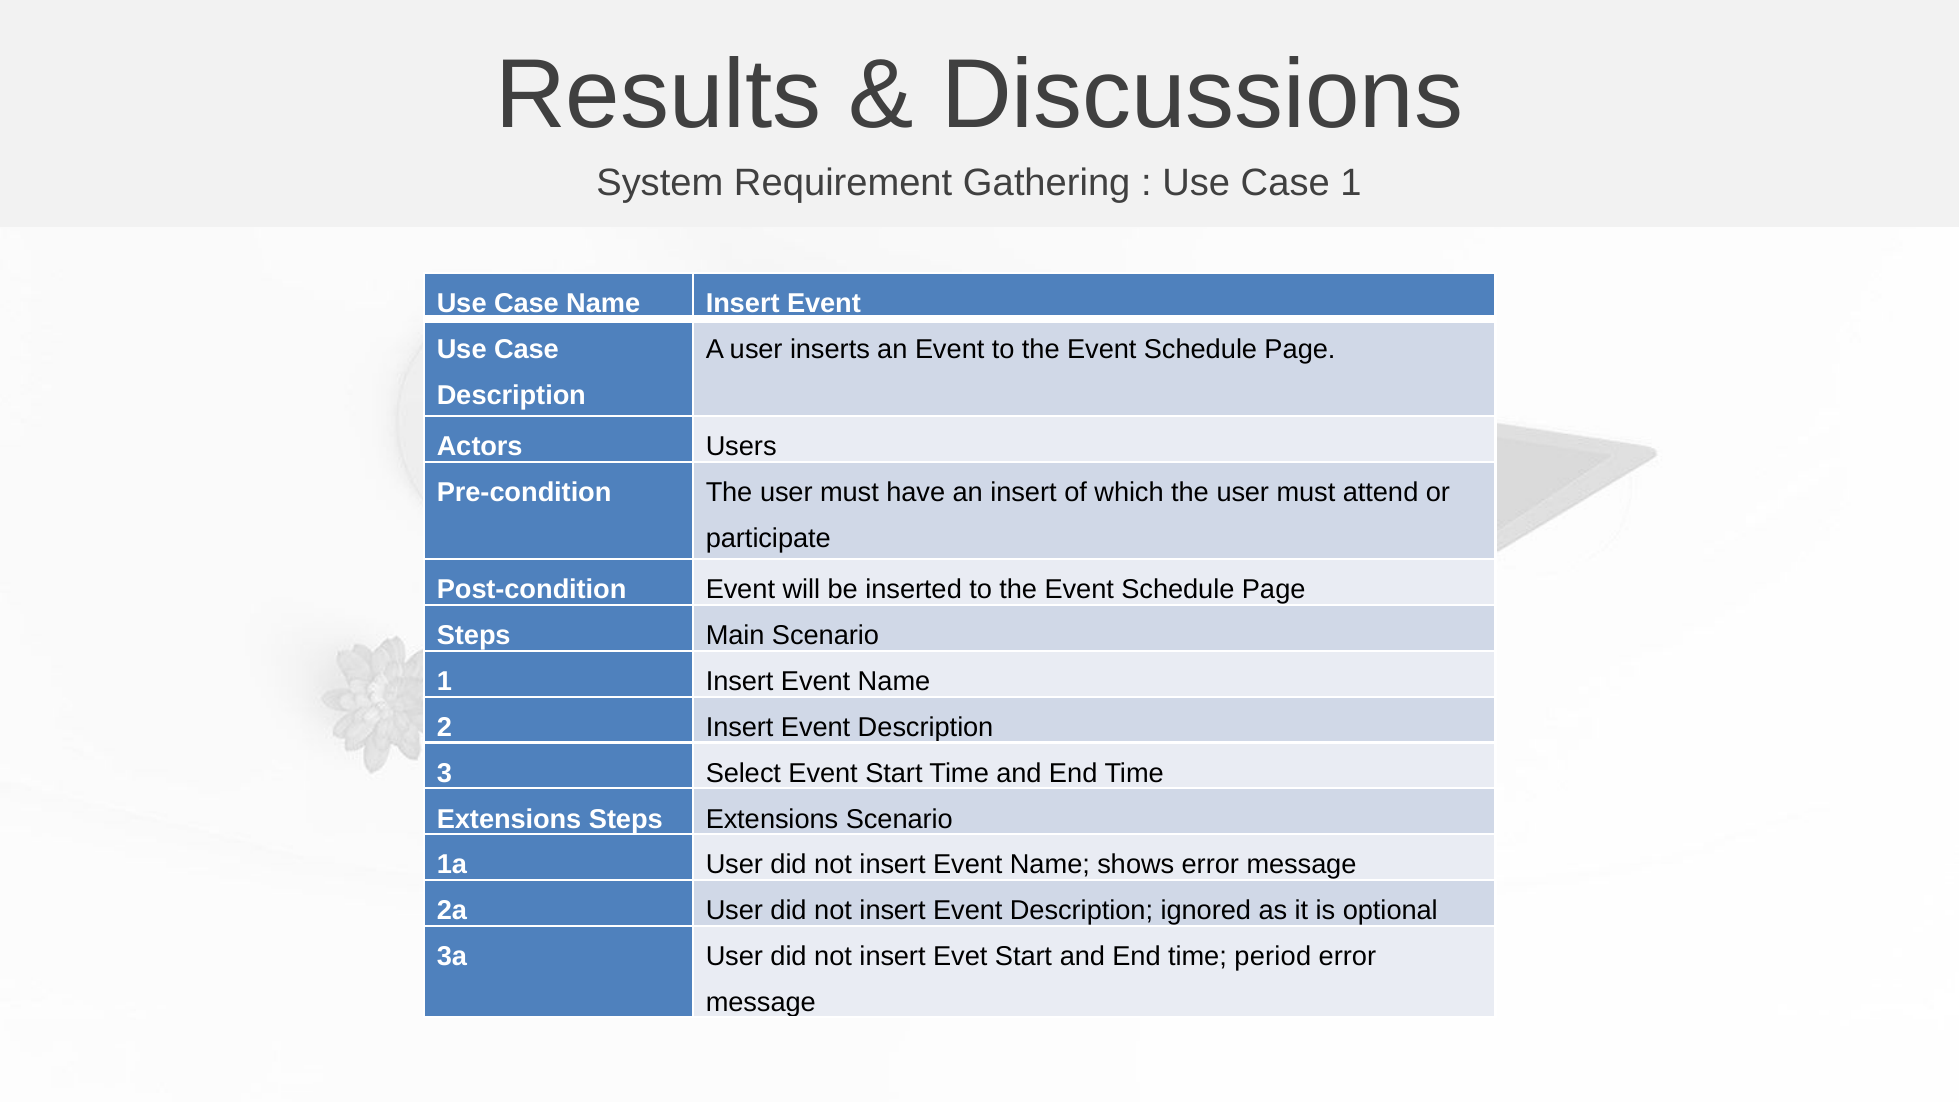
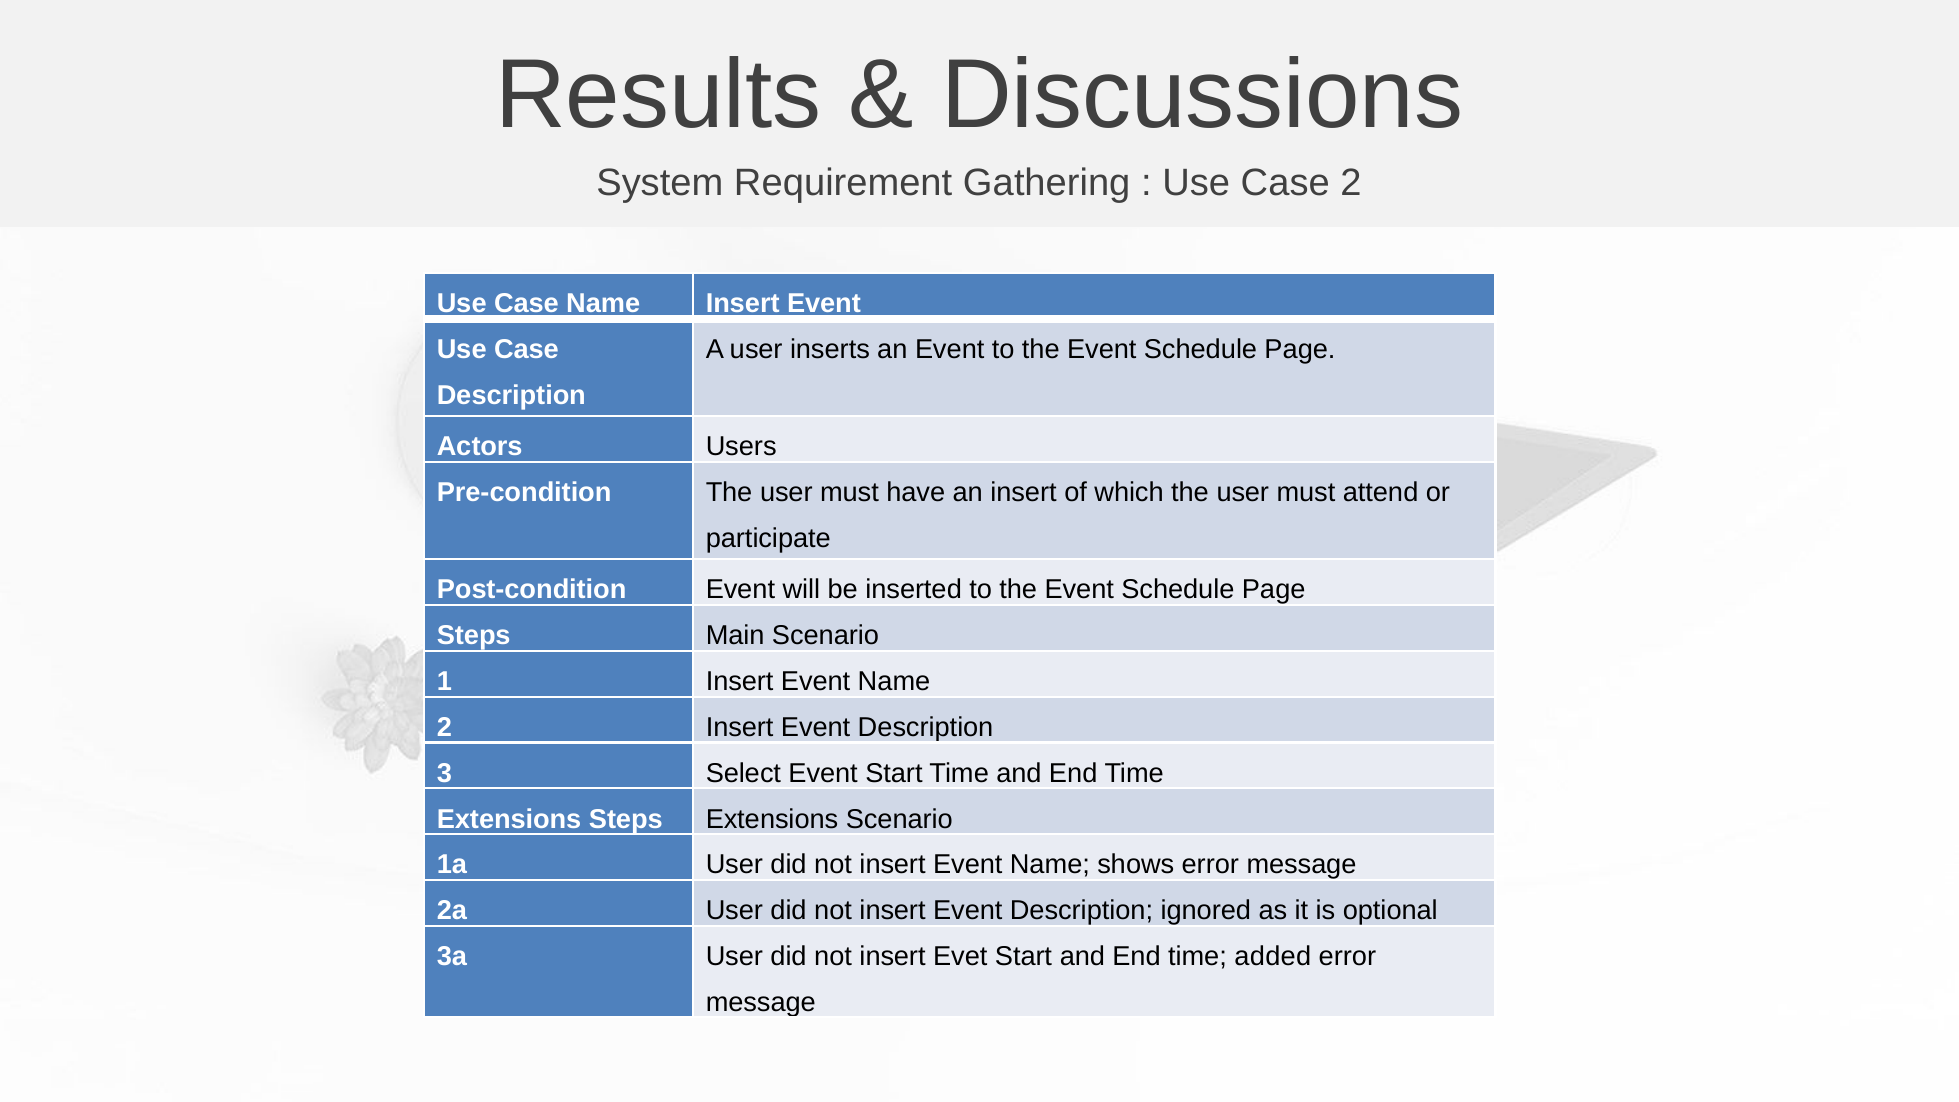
Case 1: 1 -> 2 (1351, 183)
period: period -> added (1273, 956)
